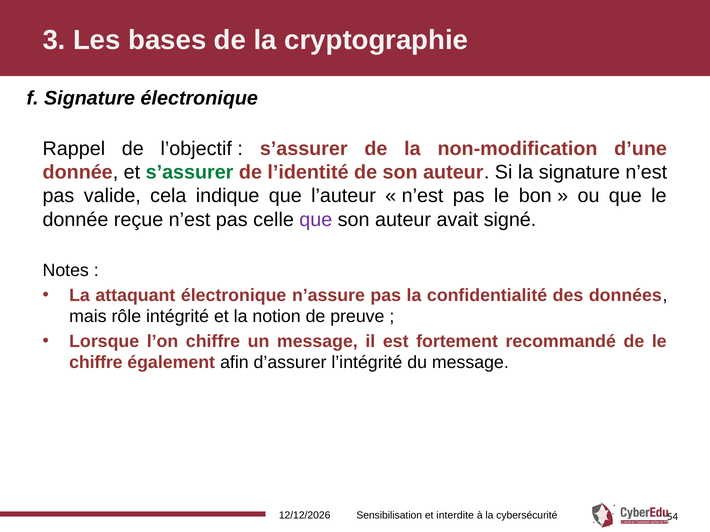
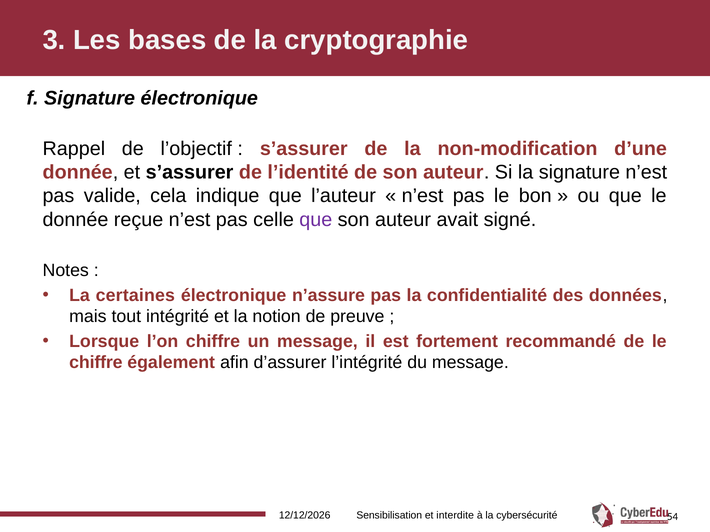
s’assurer colour: green -> black (190, 172)
attaquant: attaquant -> certaines (135, 295)
rôle: rôle -> tout (126, 317)
